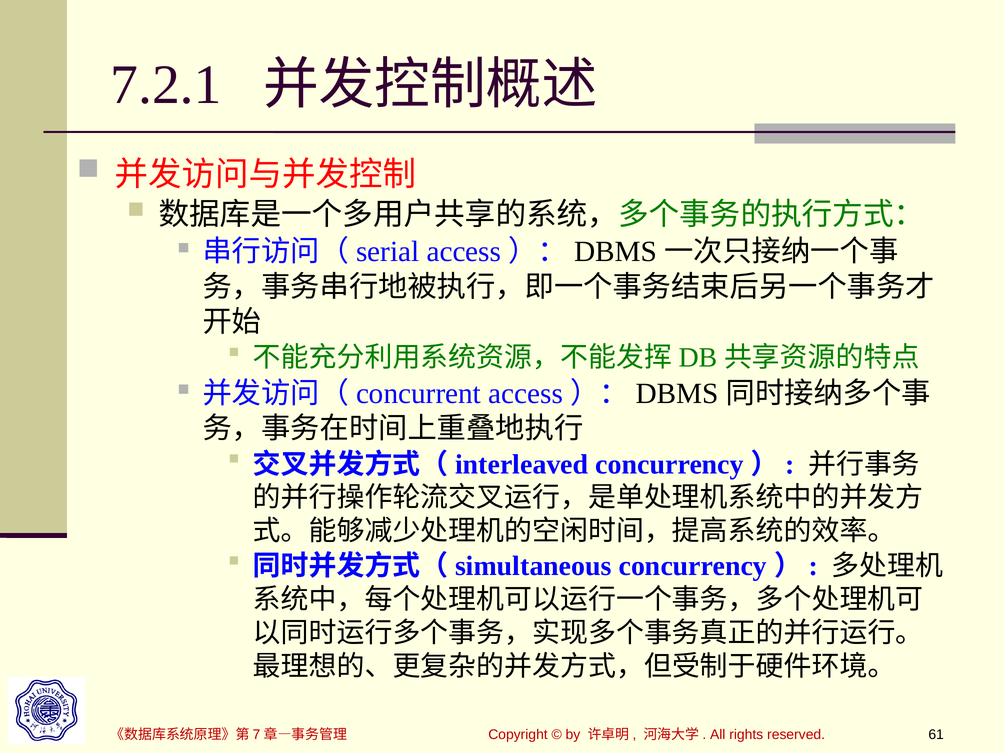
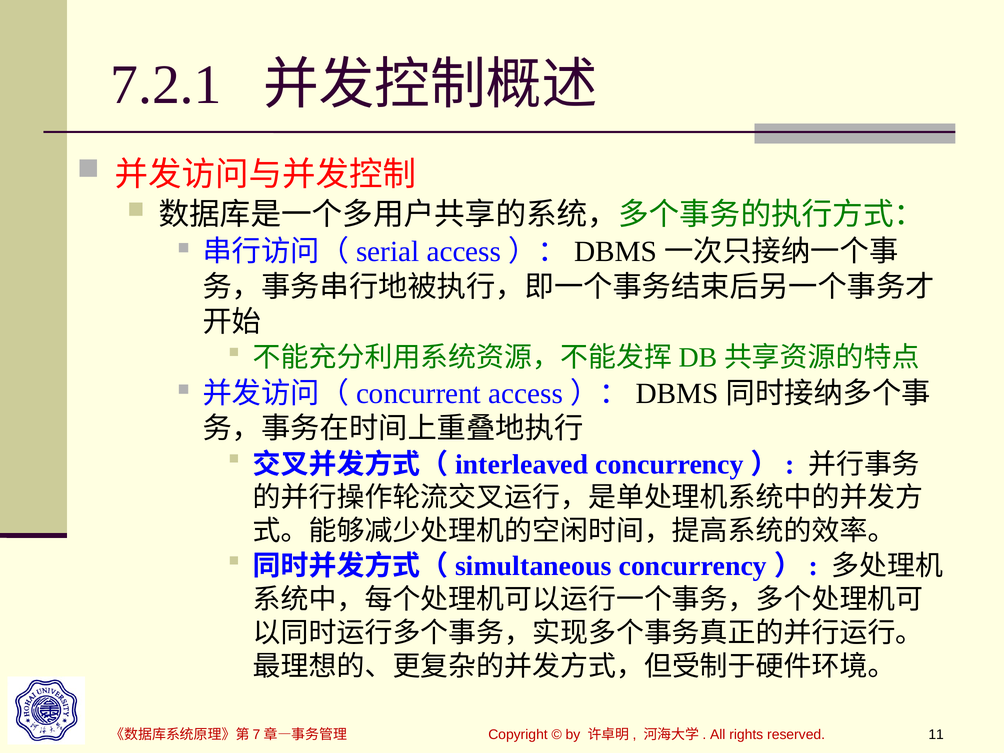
61: 61 -> 11 (936, 735)
